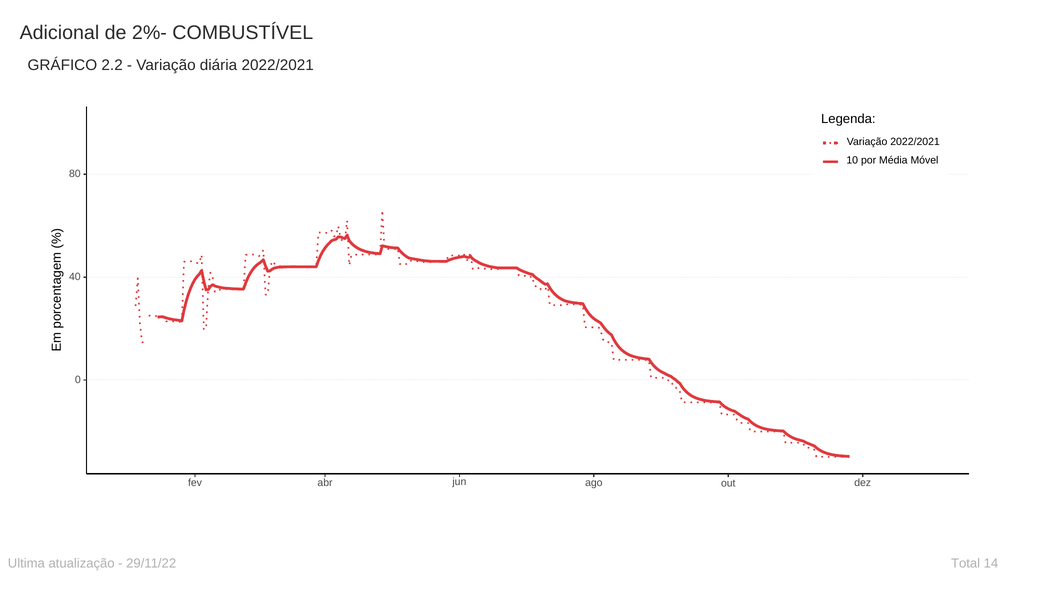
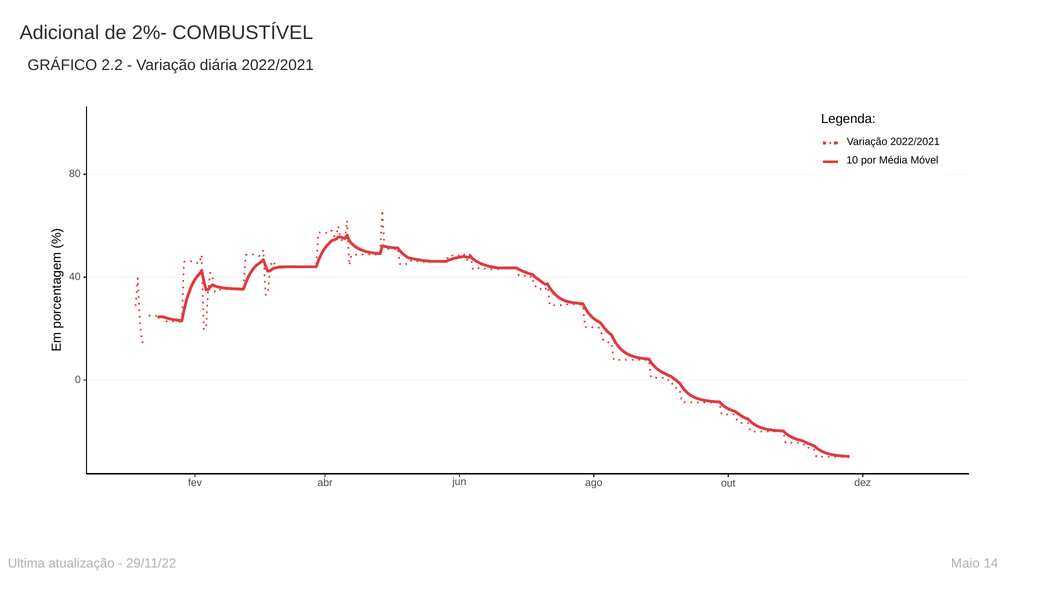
Total: Total -> Maio (965, 563)
